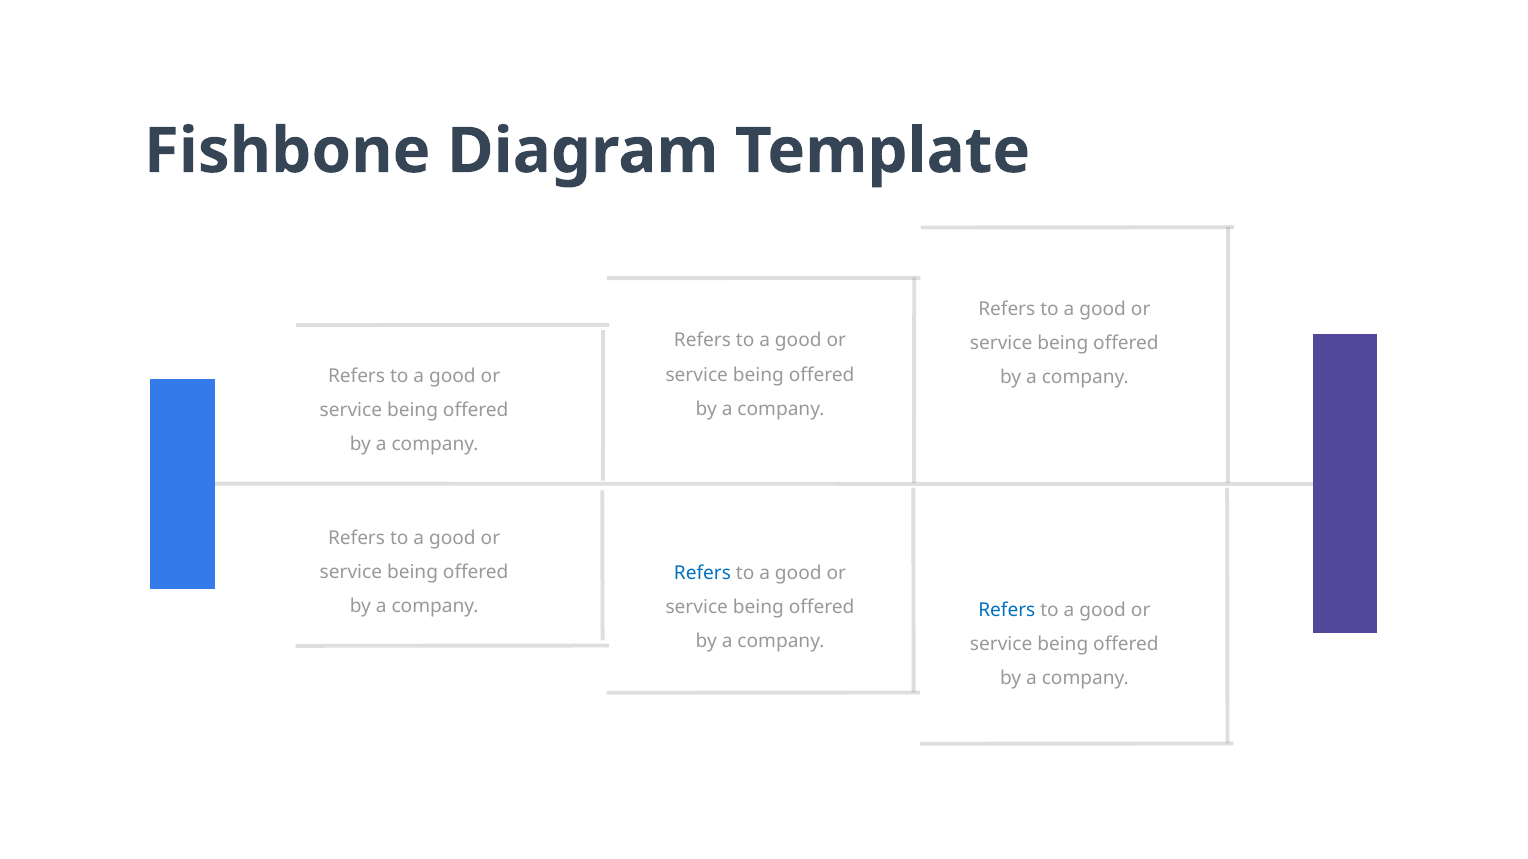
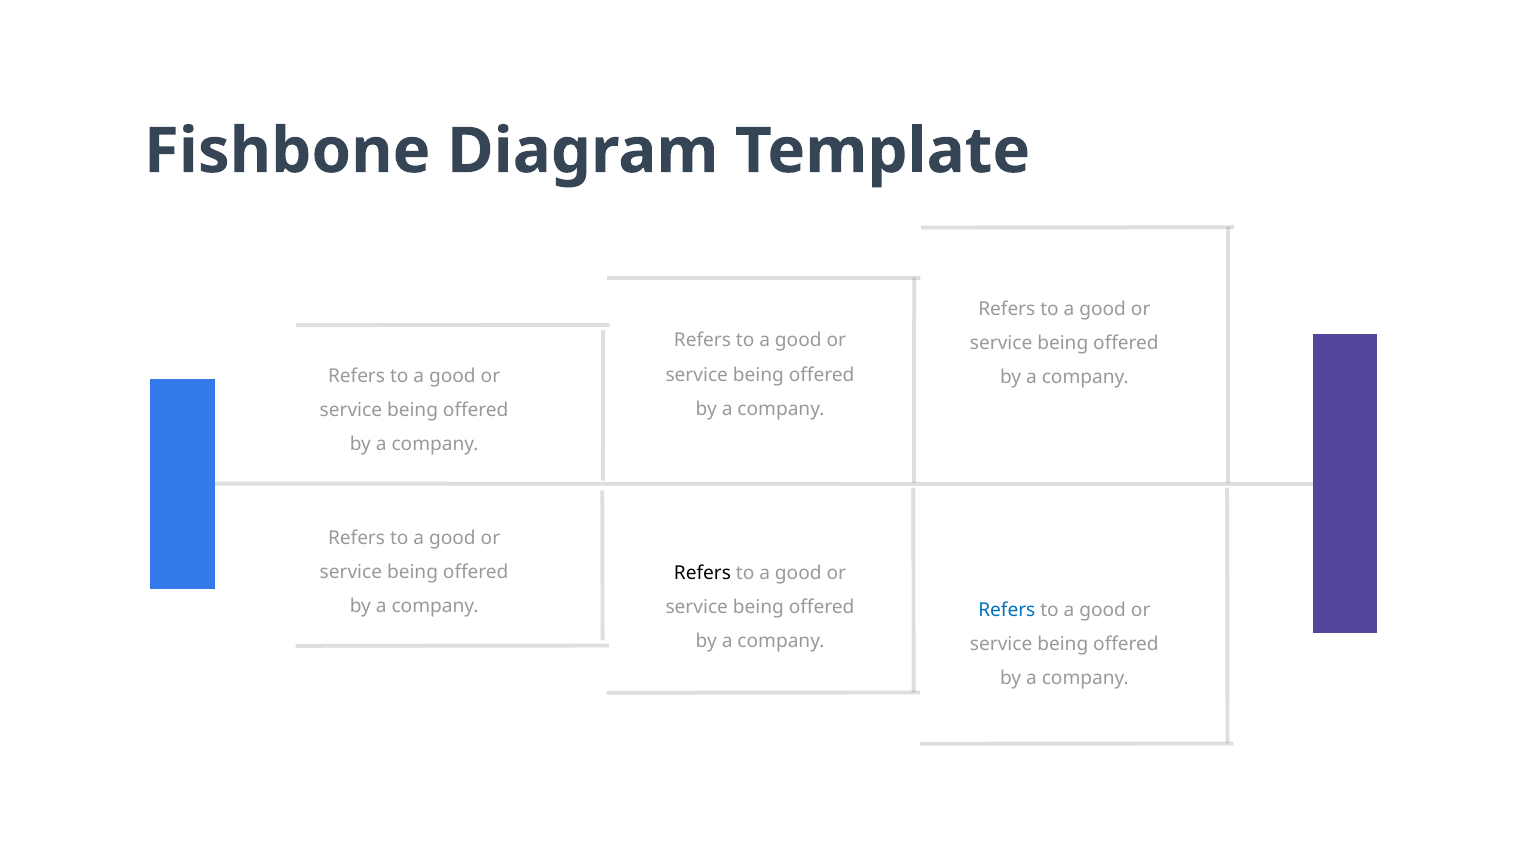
Refers colour: blue -> black (702, 574)
